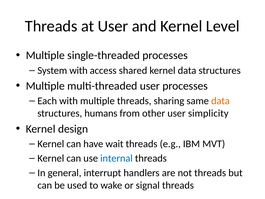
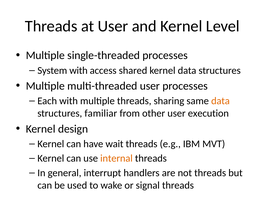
humans: humans -> familiar (101, 113)
simplicity: simplicity -> execution (208, 113)
internal colour: blue -> orange (116, 158)
